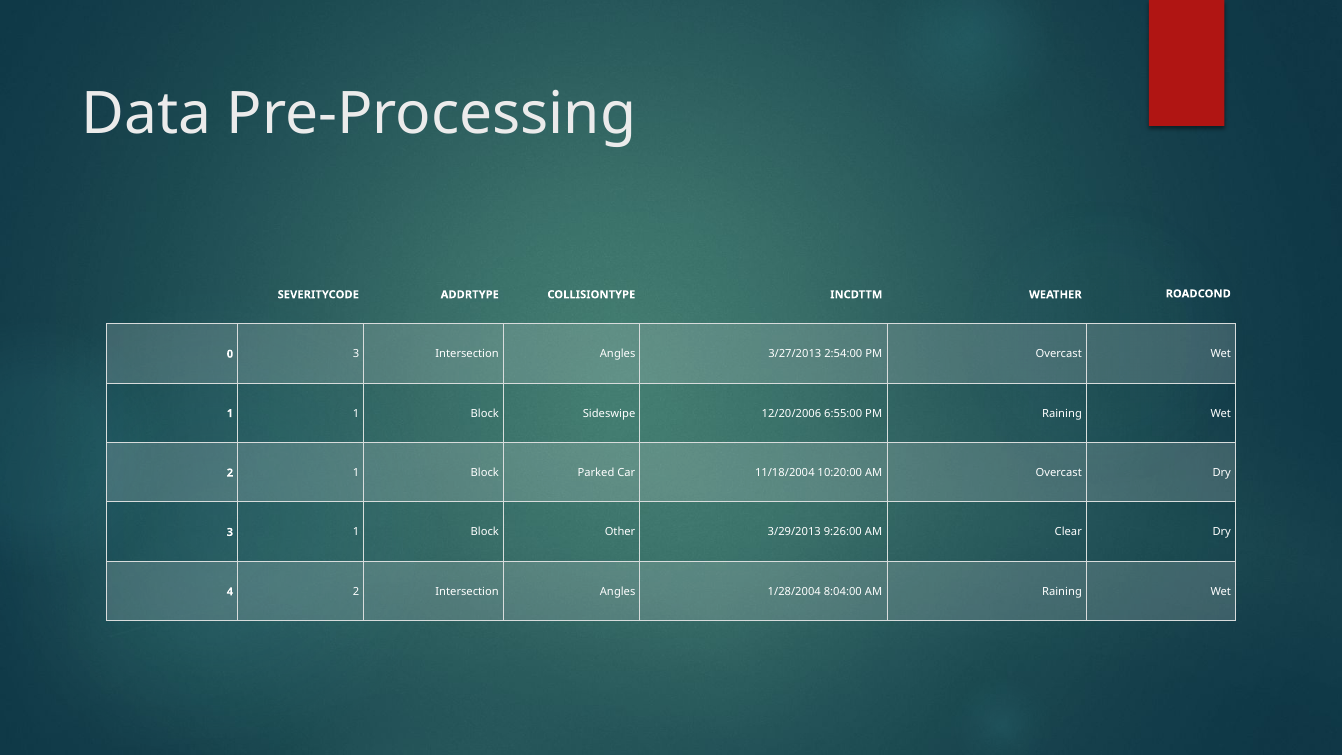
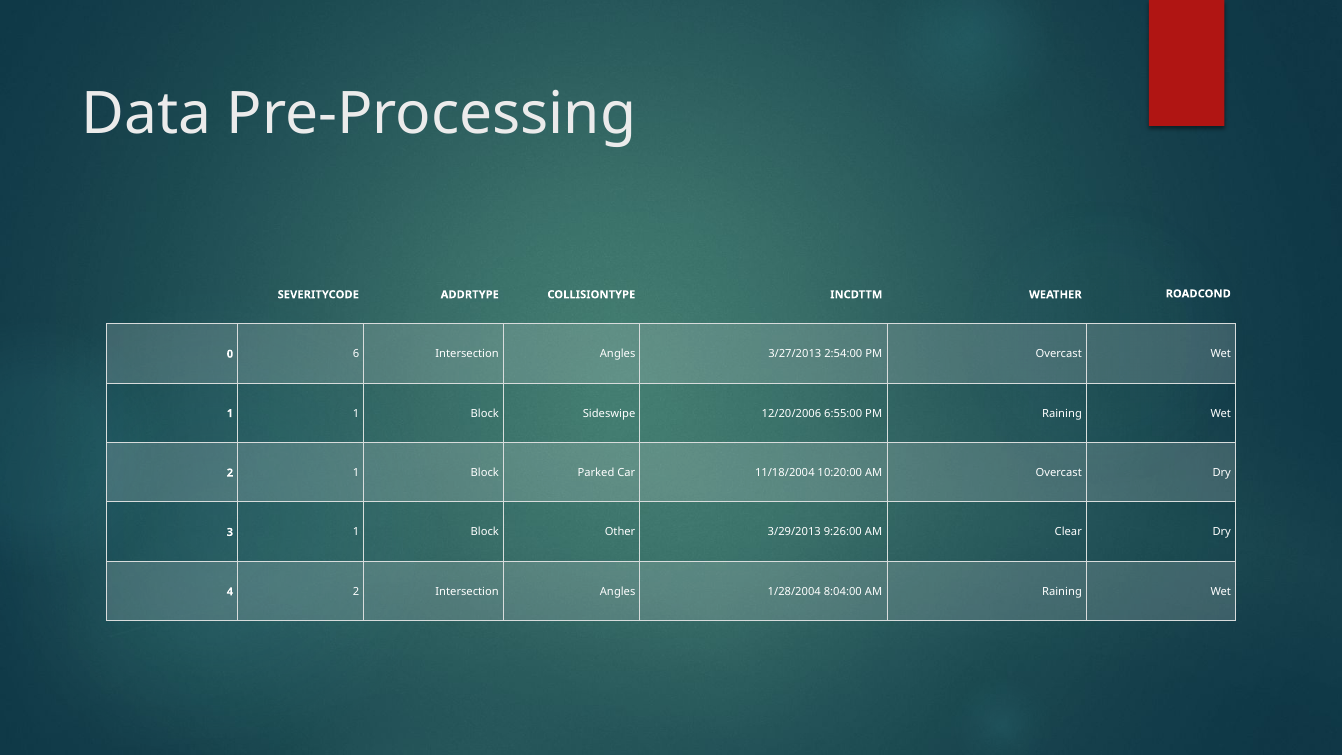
0 3: 3 -> 6 (356, 354)
